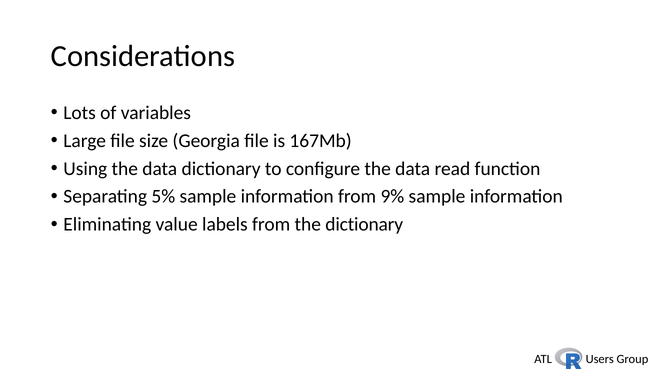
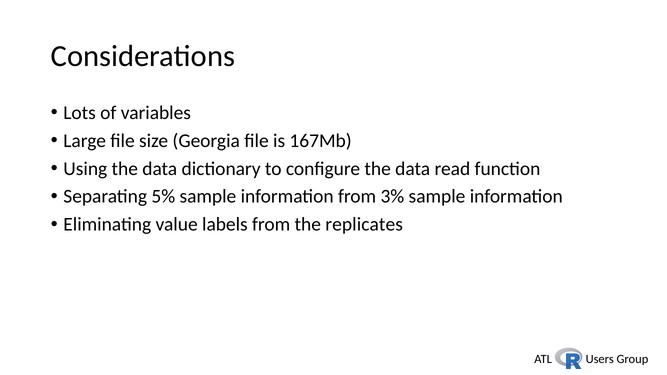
9%: 9% -> 3% (392, 197)
the dictionary: dictionary -> replicates (364, 225)
